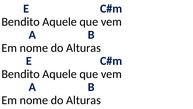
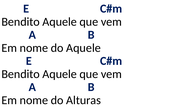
Alturas: Alturas -> Aquele (83, 48)
